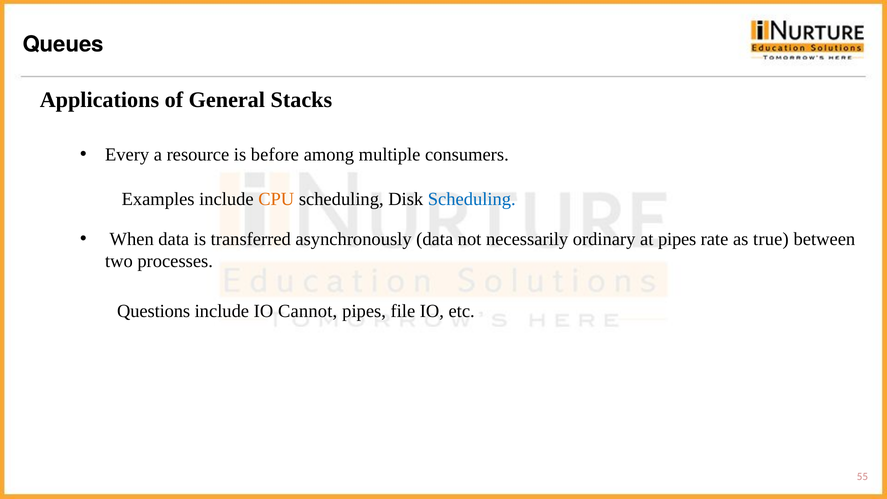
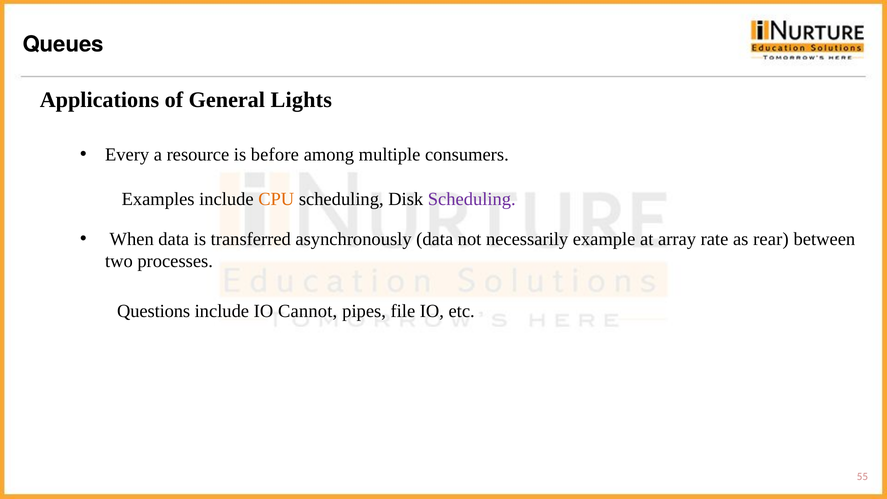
Stacks: Stacks -> Lights (301, 100)
Scheduling colour: blue -> purple (472, 199)
ordinary: ordinary -> example (604, 239)
at pipes: pipes -> array (677, 239)
true: true -> rear (771, 239)
